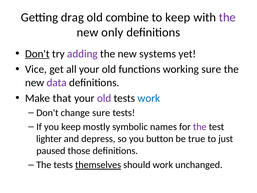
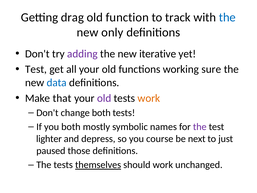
combine: combine -> function (127, 17)
to keep: keep -> track (178, 17)
the colour: purple -> blue (227, 17)
Don't underline: present -> none (37, 54)
systems: systems -> iterative (158, 54)
Vice: Vice -> Test (36, 69)
data colour: purple -> blue (57, 83)
work colour: blue -> orange (149, 98)
change sure: sure -> both (101, 113)
you keep: keep -> both (71, 127)
button: button -> course (160, 139)
true: true -> next (197, 139)
